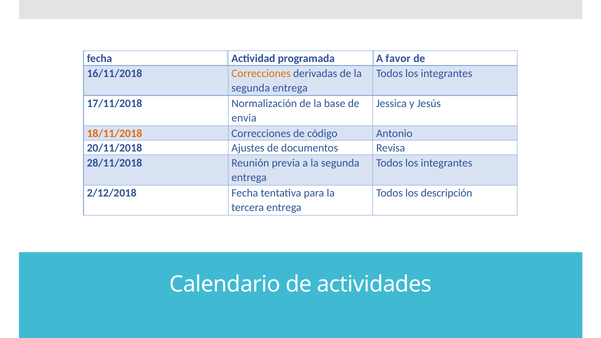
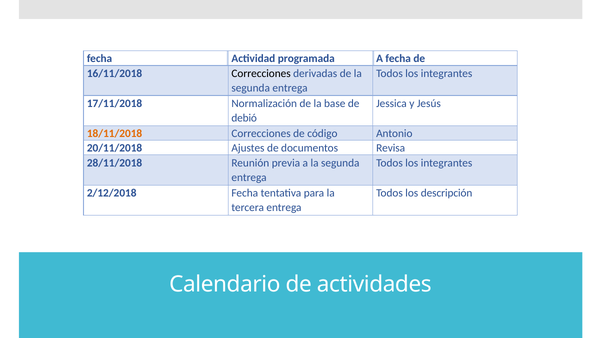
A favor: favor -> fecha (398, 59)
Correcciones colour: orange -> black (261, 73)
envia: envia -> debió (244, 118)
